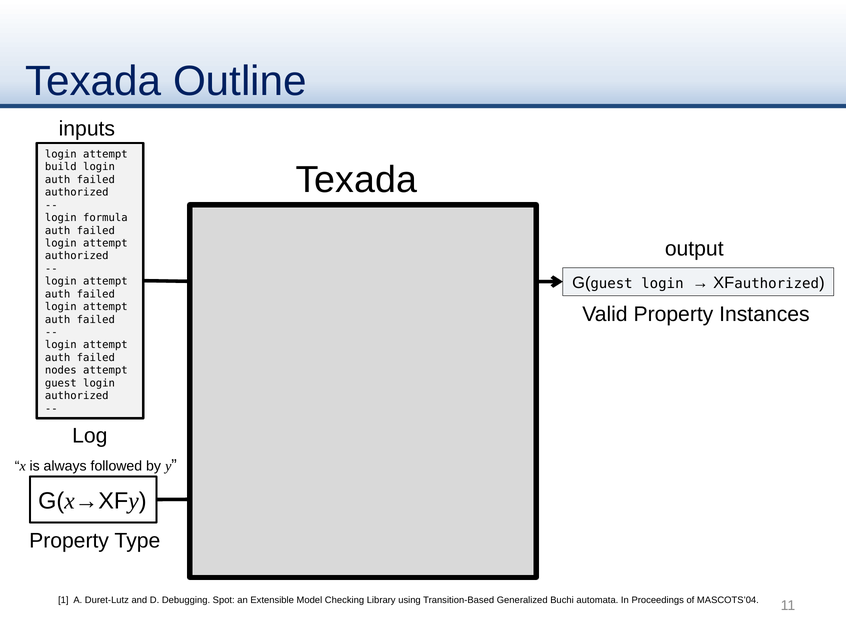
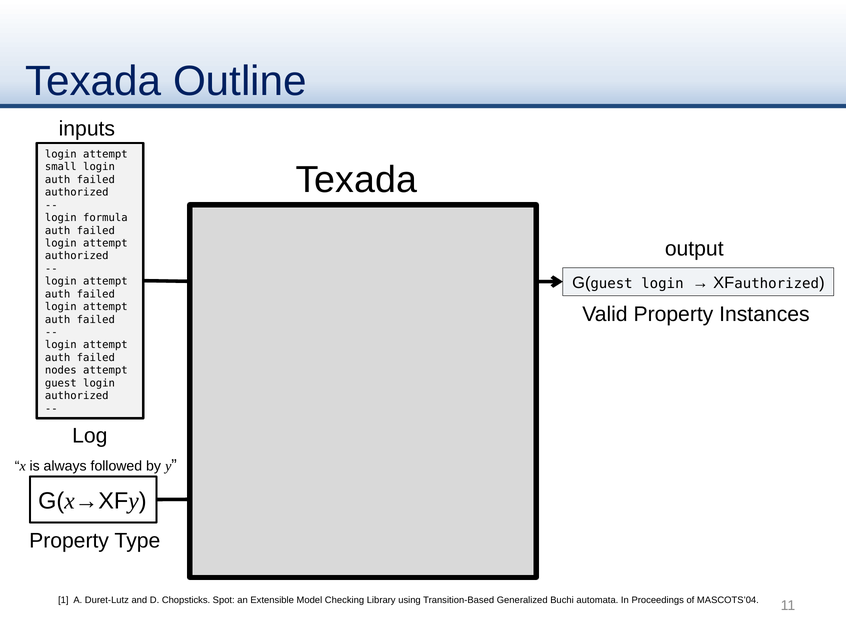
build: build -> small (61, 167)
Debugging: Debugging -> Chopsticks (186, 601)
